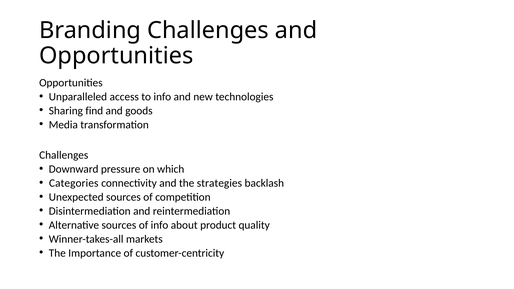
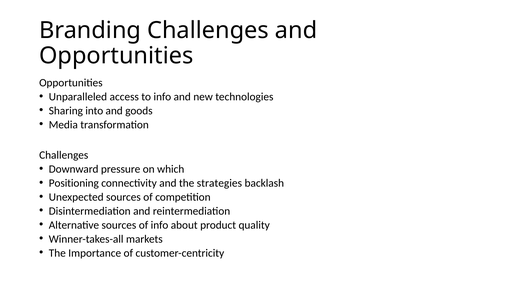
find: find -> into (94, 111)
Categories: Categories -> Positioning (74, 183)
